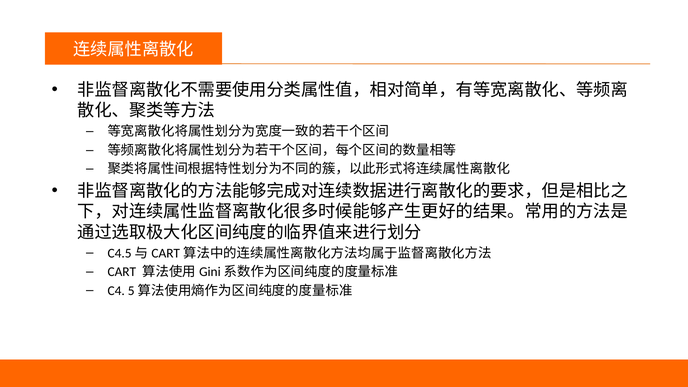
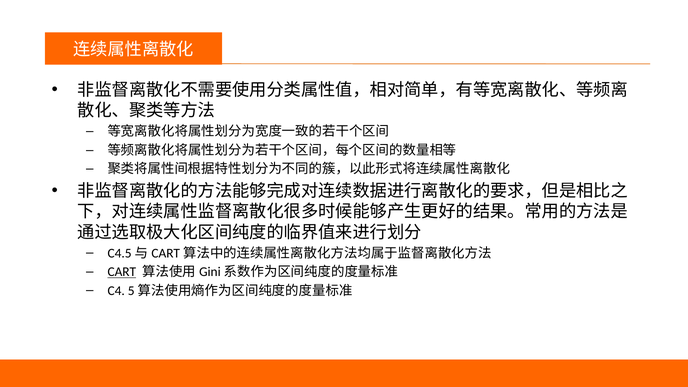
CART underline: none -> present (122, 272)
